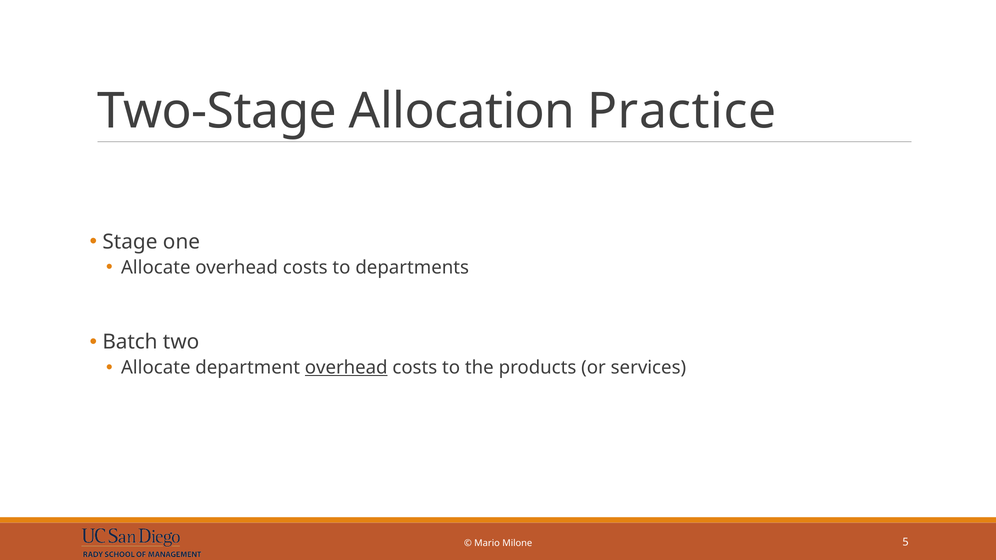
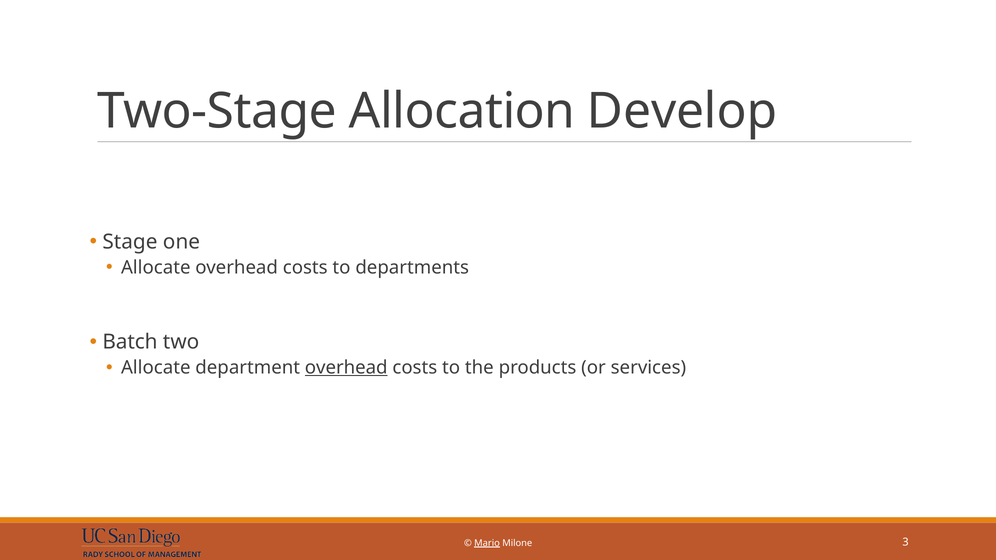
Practice: Practice -> Develop (682, 112)
Mario underline: none -> present (487, 543)
5: 5 -> 3 (906, 543)
